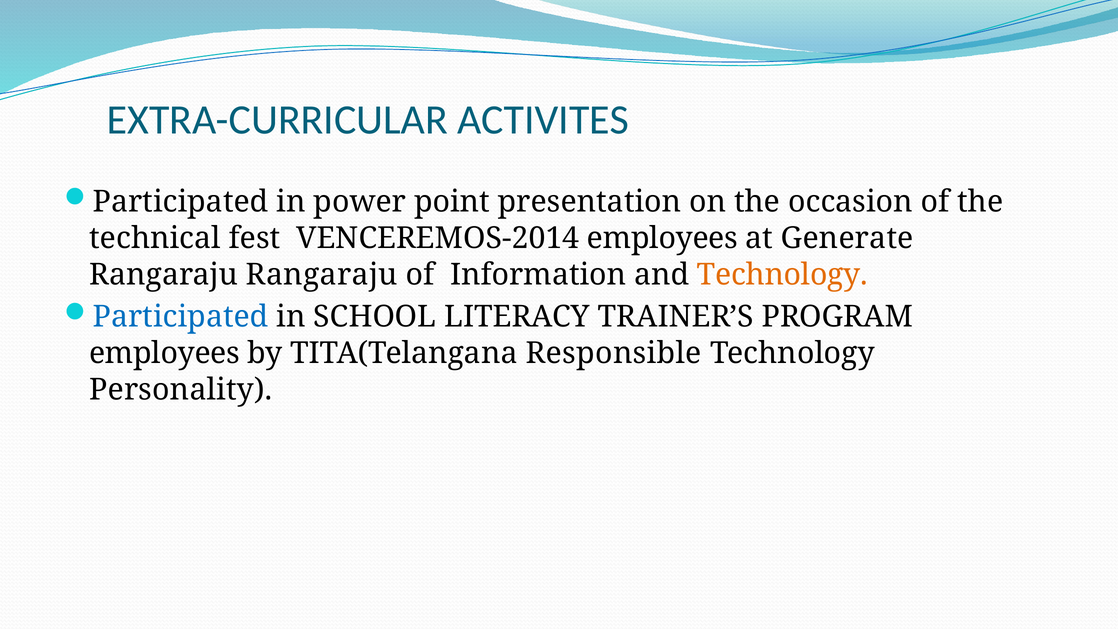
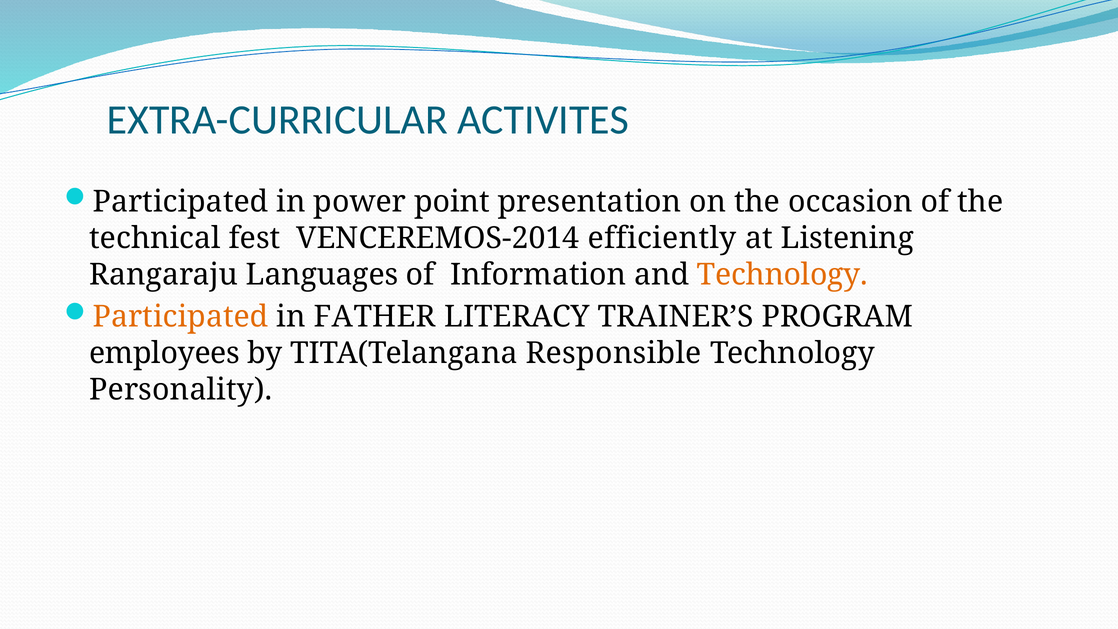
VENCEREMOS-2014 employees: employees -> efficiently (662, 238)
Generate: Generate -> Listening (847, 238)
Rangaraju Rangaraju: Rangaraju -> Languages (322, 275)
Participated colour: blue -> orange (181, 317)
SCHOOL: SCHOOL -> FATHER (375, 317)
